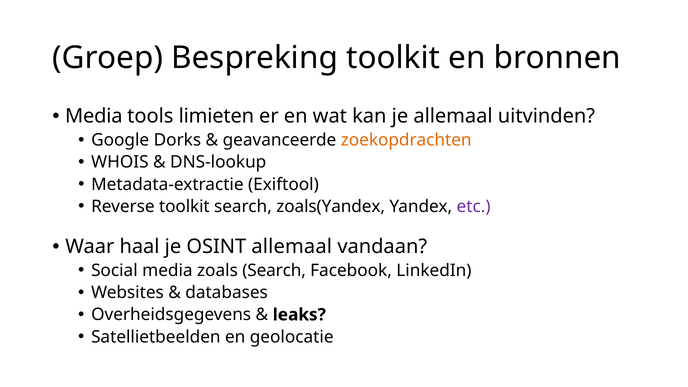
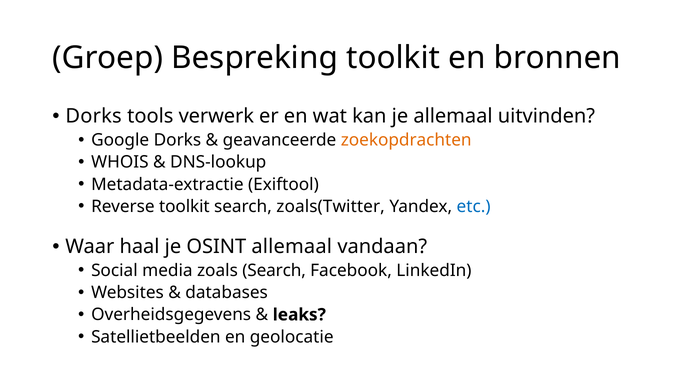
Media: Media -> Dorks (94, 116)
limieten: limieten -> verwerk (216, 116)
zoals(Yandex: zoals(Yandex -> zoals(Twitter (331, 206)
etc colour: purple -> blue (474, 206)
